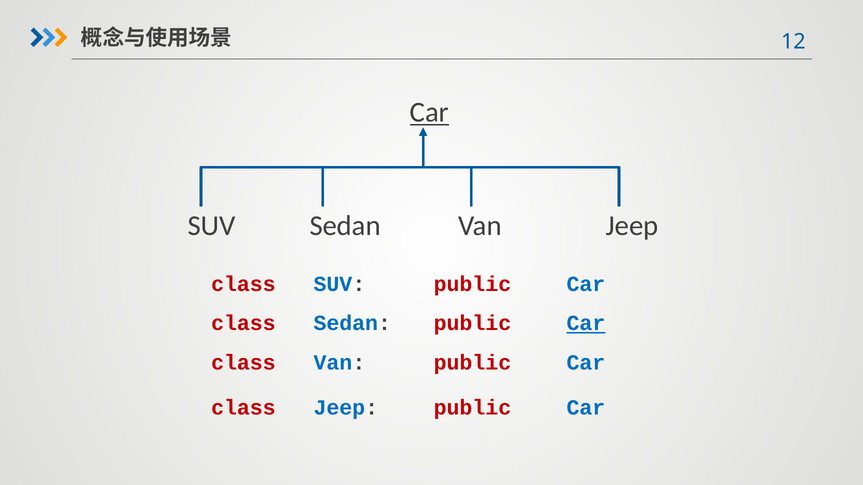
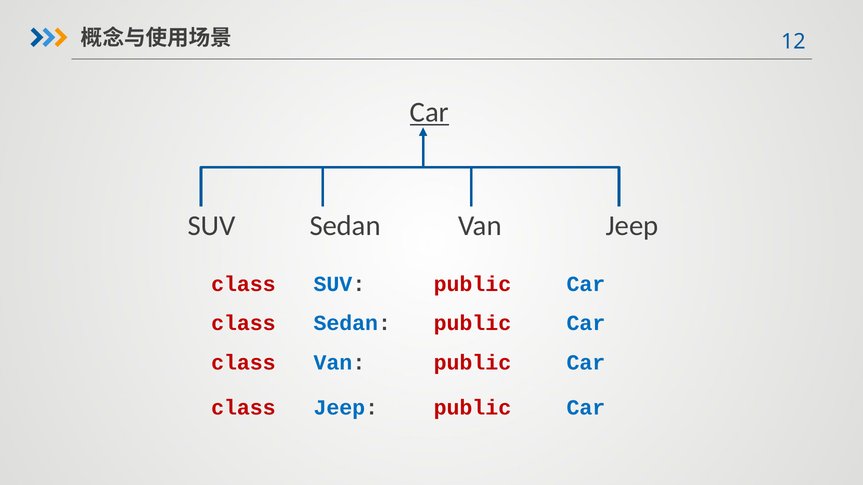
Car underline: present -> none (586, 324)
